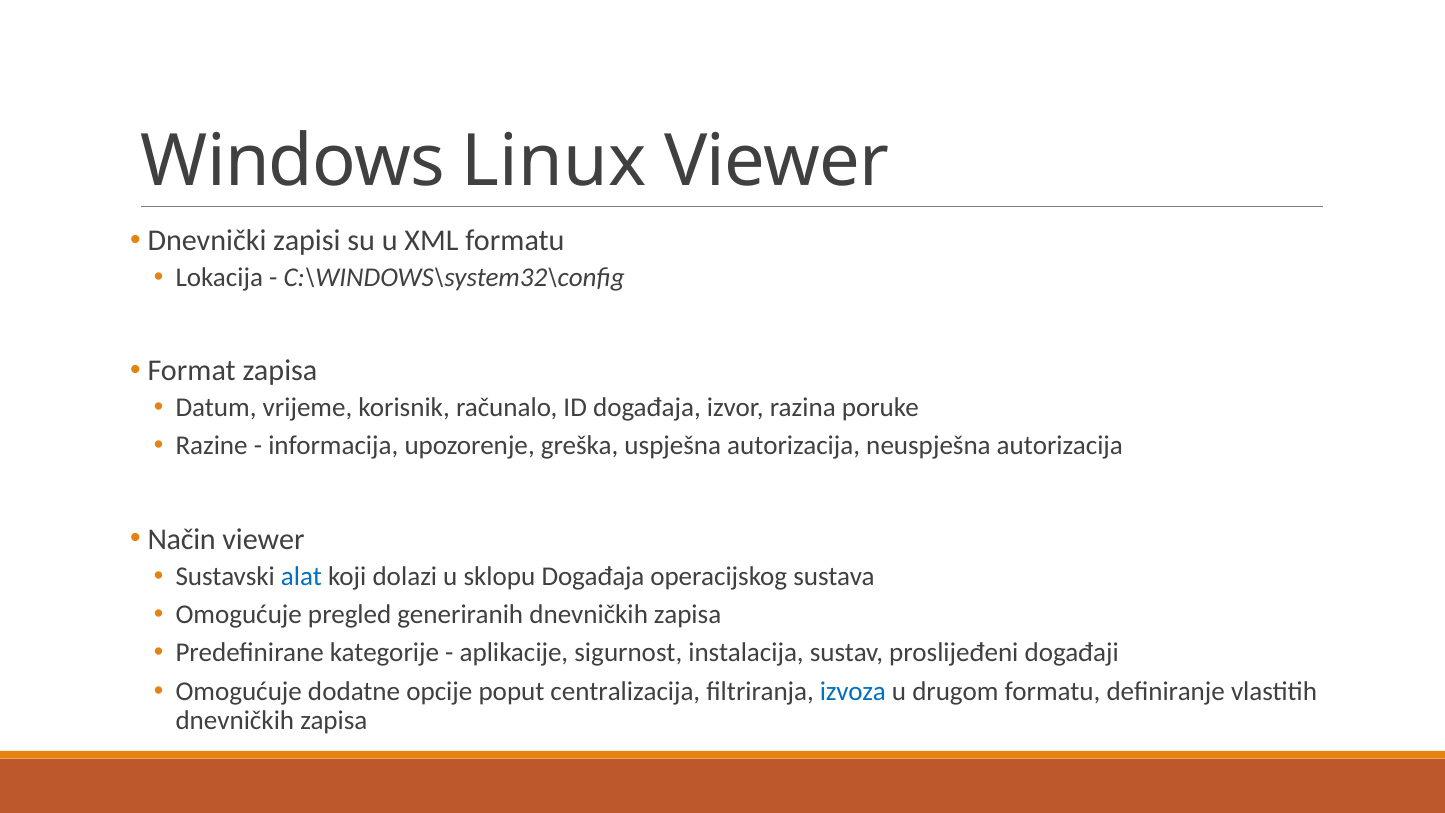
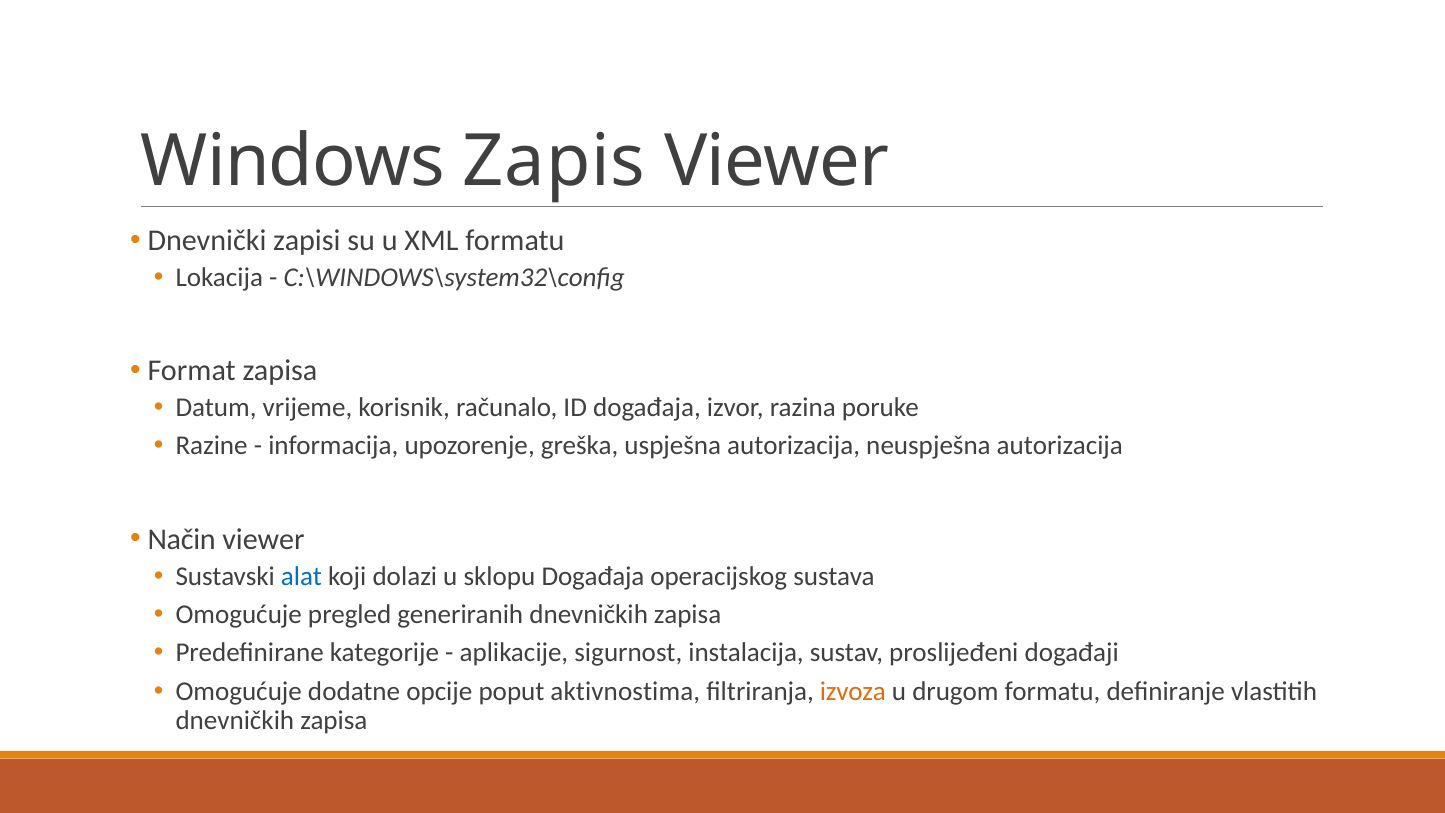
Linux: Linux -> Zapis (554, 162)
centralizacija: centralizacija -> aktivnostima (625, 691)
izvoza colour: blue -> orange (853, 691)
